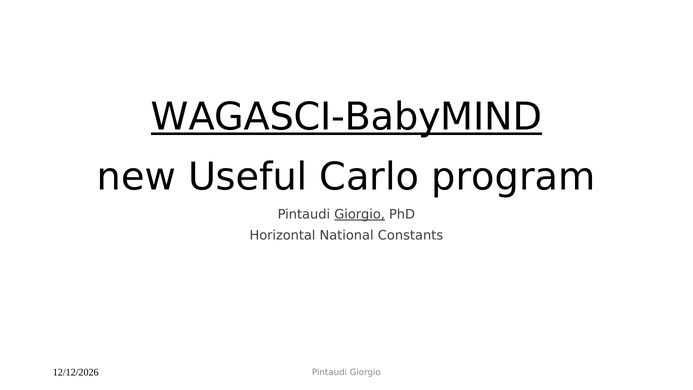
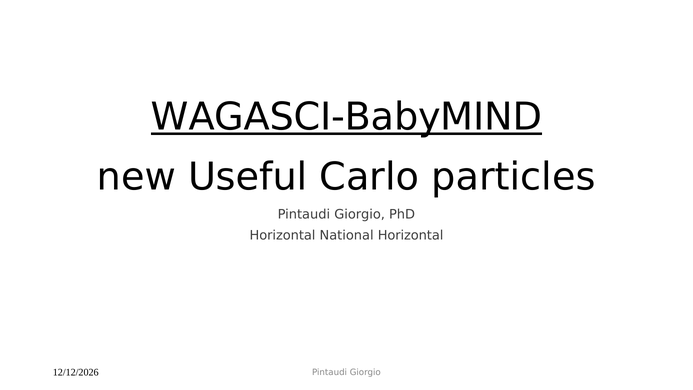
program: program -> particles (513, 177)
Giorgio underline: present -> none (360, 214)
National Constants: Constants -> Horizontal (411, 236)
